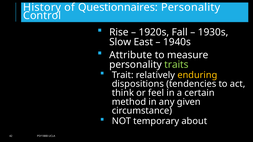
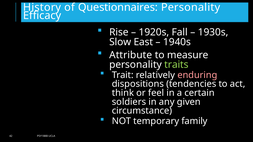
Control: Control -> Efficacy (42, 16)
enduring colour: yellow -> pink (197, 75)
method: method -> soldiers (129, 102)
about: about -> family (194, 121)
